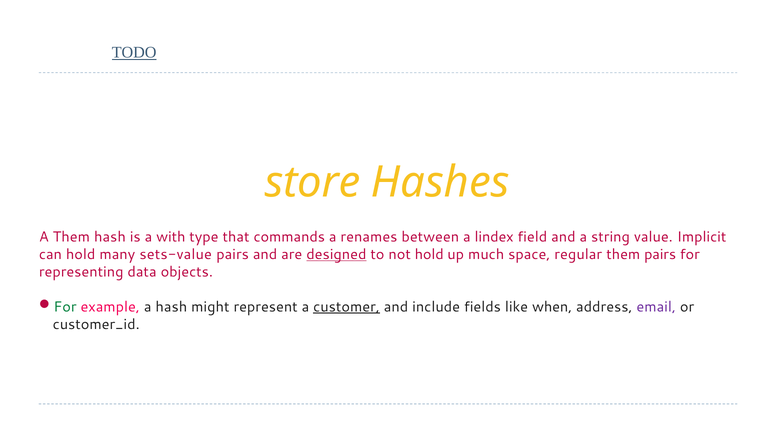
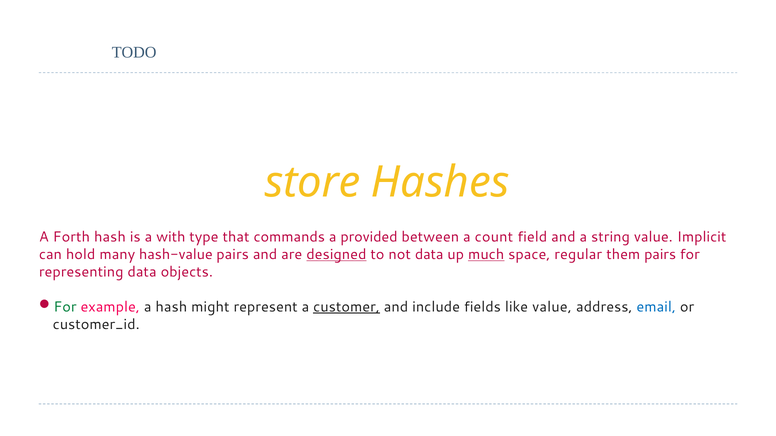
TODO underline: present -> none (134, 52)
A Them: Them -> Forth (71, 237)
renames: renames -> provided (369, 237)
lindex: lindex -> count (494, 237)
sets-value: sets-value -> hash-value (176, 255)
not hold: hold -> data (429, 255)
much underline: none -> present (486, 255)
like when: when -> value (552, 307)
email colour: purple -> blue (656, 307)
